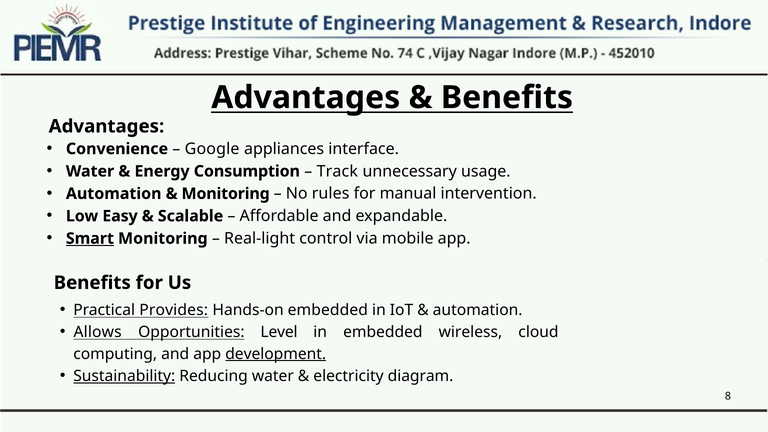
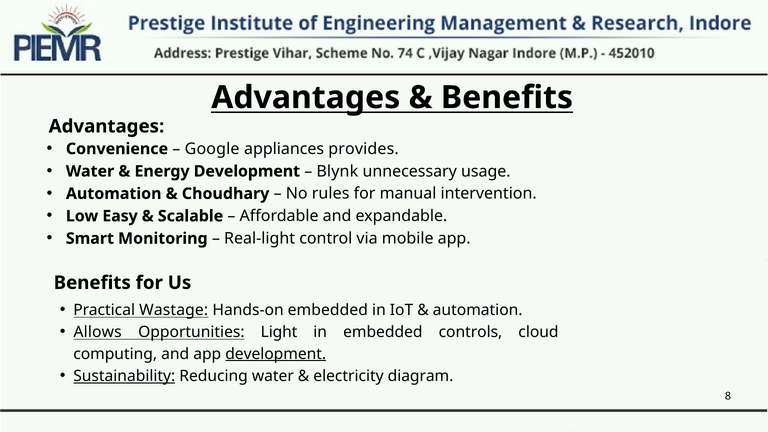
interface: interface -> provides (364, 149)
Energy Consumption: Consumption -> Development (247, 171)
Track: Track -> Blynk (337, 171)
Monitoring: Monitoring -> Choudhary (226, 194)
Smart underline: present -> none (90, 238)
Provides: Provides -> Wastage (174, 310)
Level: Level -> Light (279, 332)
wireless: wireless -> controls (470, 332)
